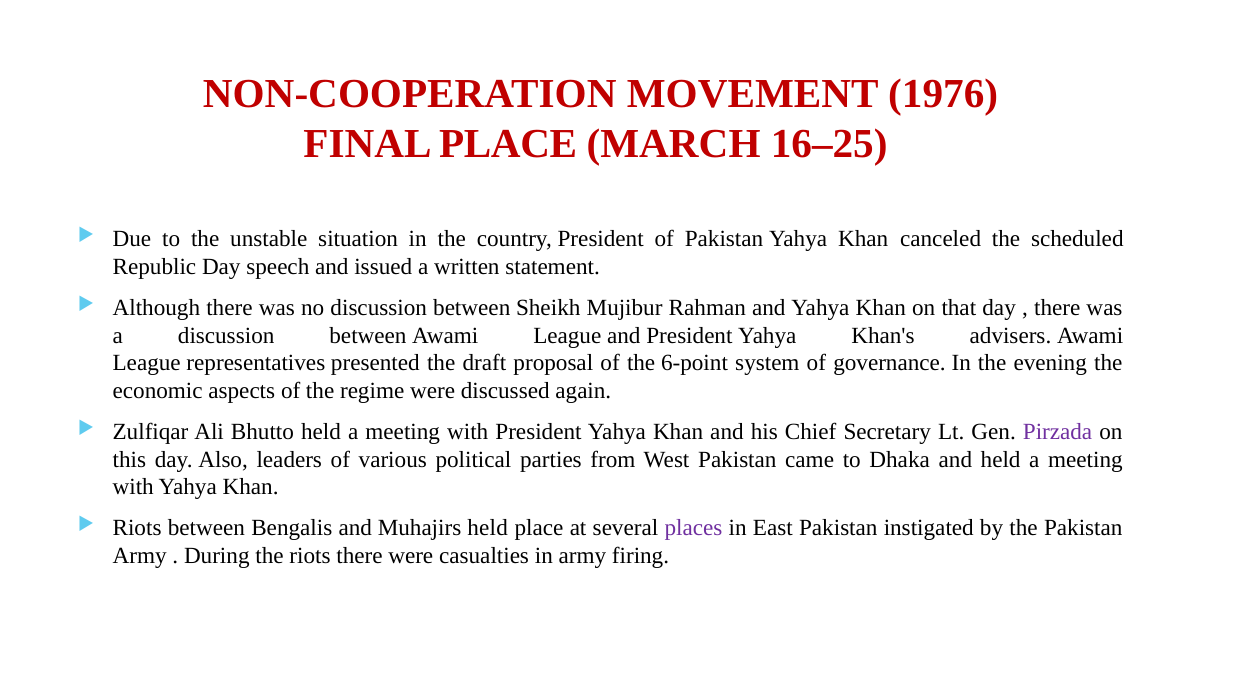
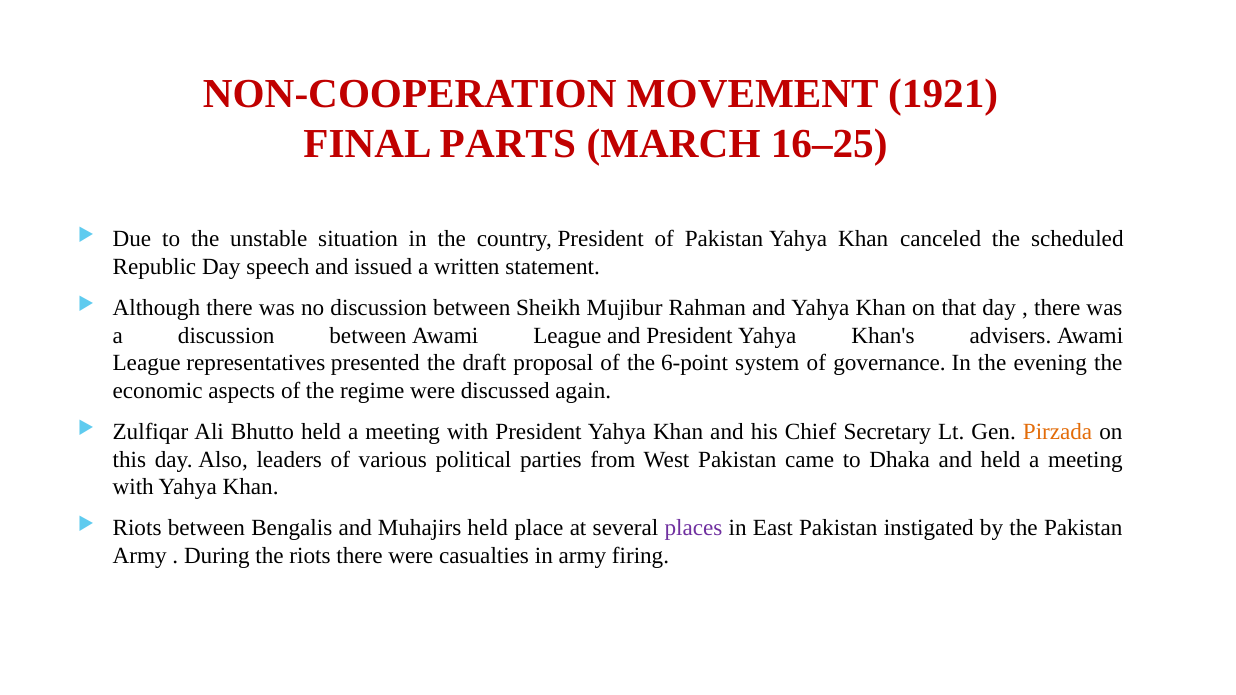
1976: 1976 -> 1921 (943, 94)
FINAL PLACE: PLACE -> PARTS (508, 144)
Pirzada colour: purple -> orange (1058, 432)
